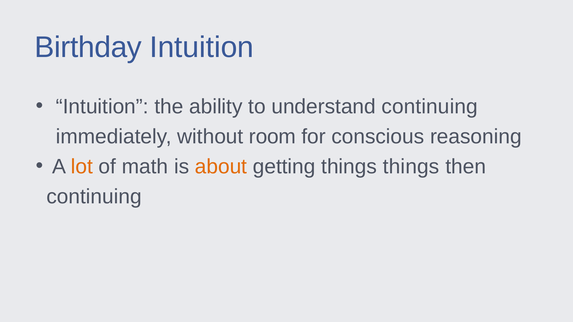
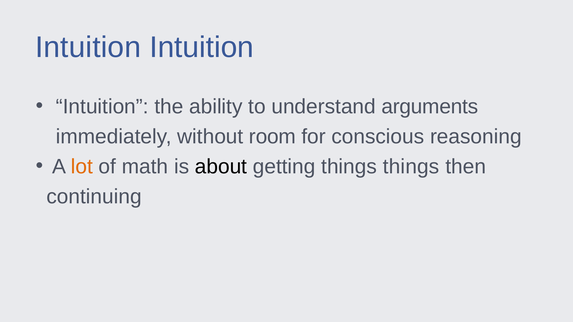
Birthday: Birthday -> Intuition (88, 47)
understand continuing: continuing -> arguments (430, 107)
about colour: orange -> black (221, 167)
